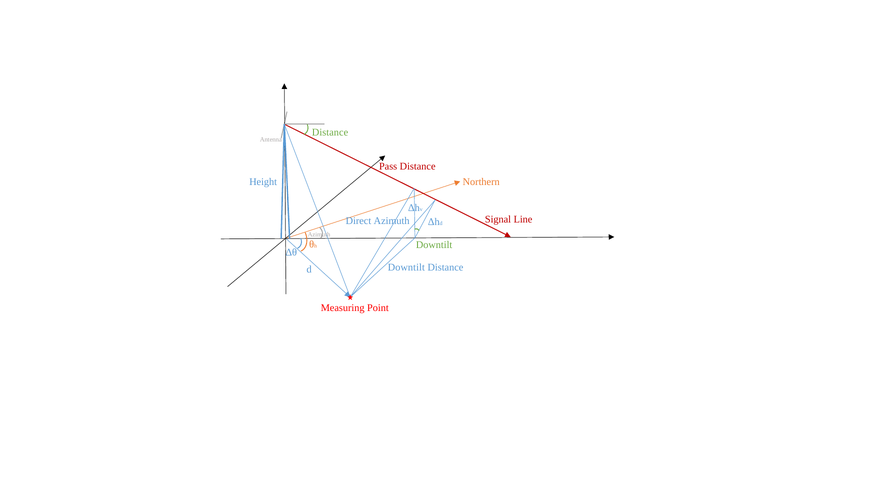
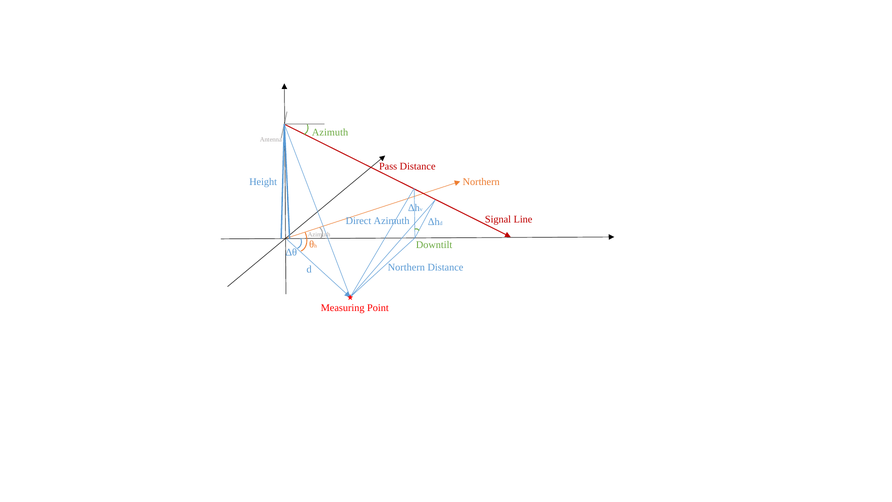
Distance: Distance -> Azimuth (330, 132)
Downtilt: Downtilt -> Northern (406, 267)
